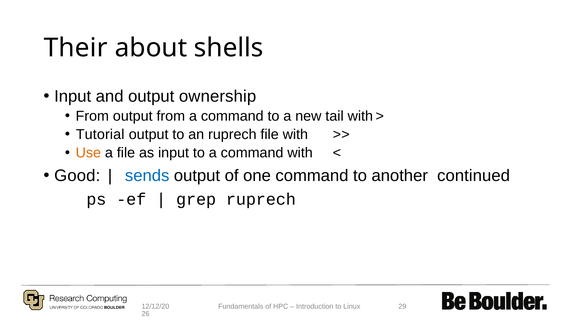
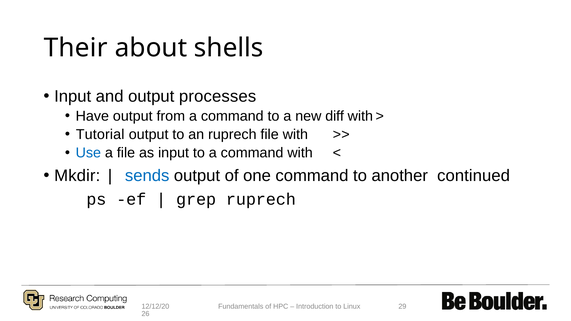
ownership: ownership -> processes (218, 97)
From: From -> Have (92, 116)
tail: tail -> diff (335, 116)
Use colour: orange -> blue (88, 153)
Good: Good -> Mkdir (77, 176)
